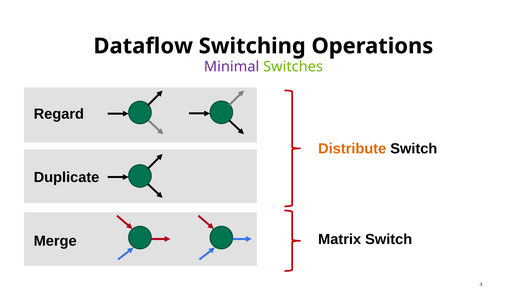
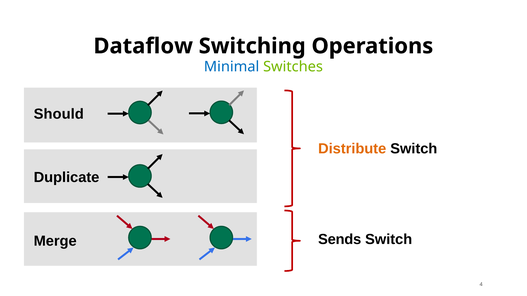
Minimal colour: purple -> blue (232, 67)
Regard: Regard -> Should (59, 114)
Matrix: Matrix -> Sends (340, 240)
